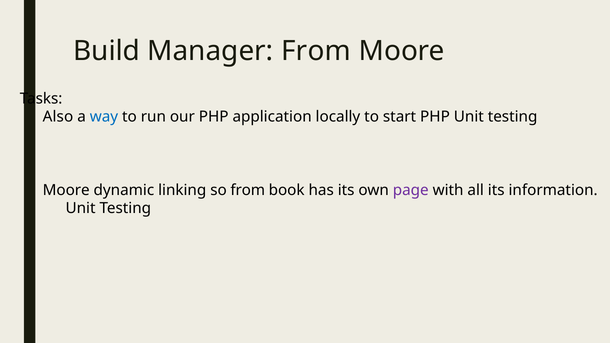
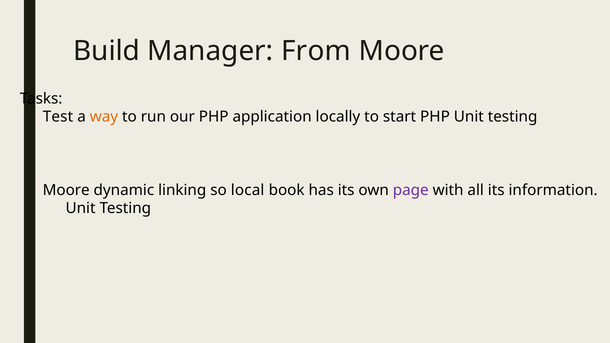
Also: Also -> Test (58, 117)
way colour: blue -> orange (104, 117)
so from: from -> local (248, 190)
